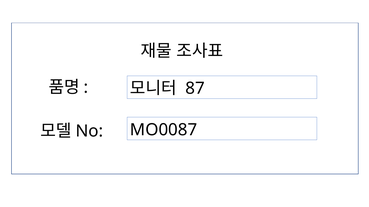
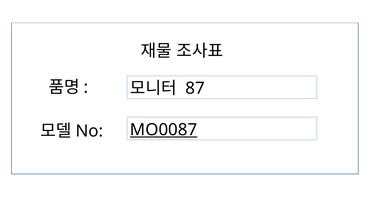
MO0087 underline: none -> present (164, 130)
